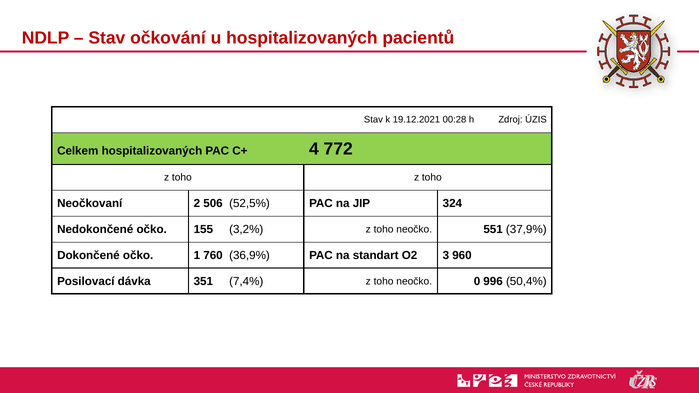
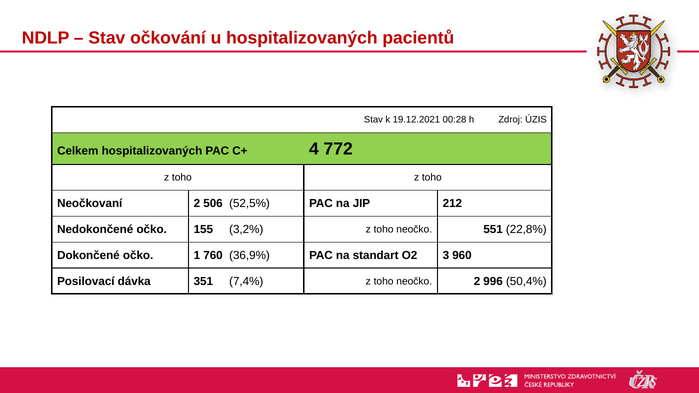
324: 324 -> 212 (452, 204)
37,9%: 37,9% -> 22,8% (526, 229)
neočko 0: 0 -> 2 (477, 281)
